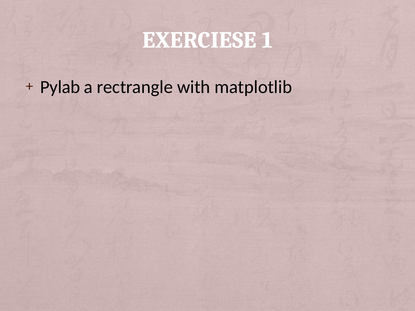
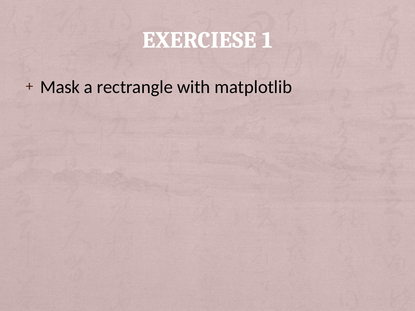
Pylab: Pylab -> Mask (60, 87)
